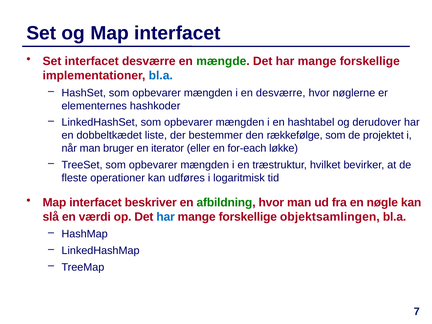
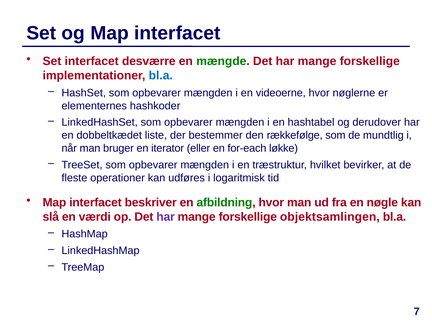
en desværre: desværre -> videoerne (281, 93)
projektet: projektet -> mundtlig (383, 135)
har colour: blue -> purple (166, 217)
